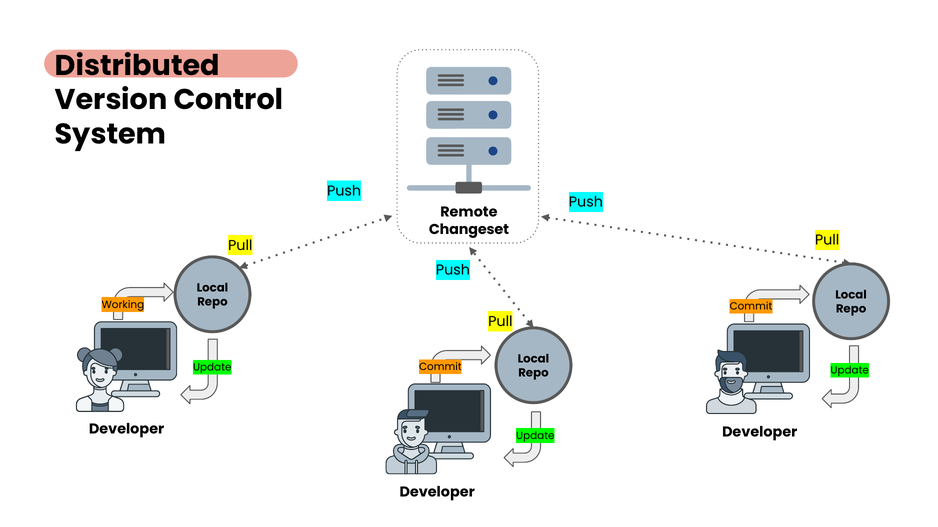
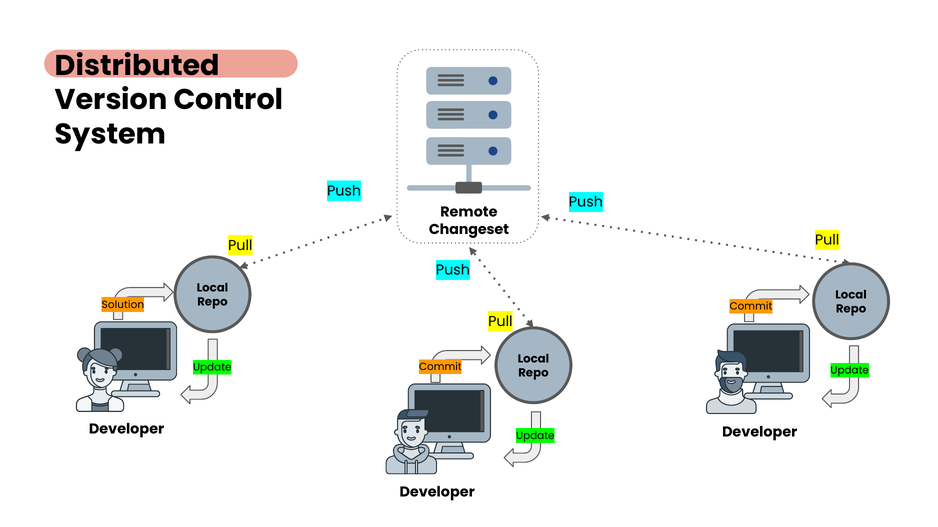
Working: Working -> Solution (123, 305)
